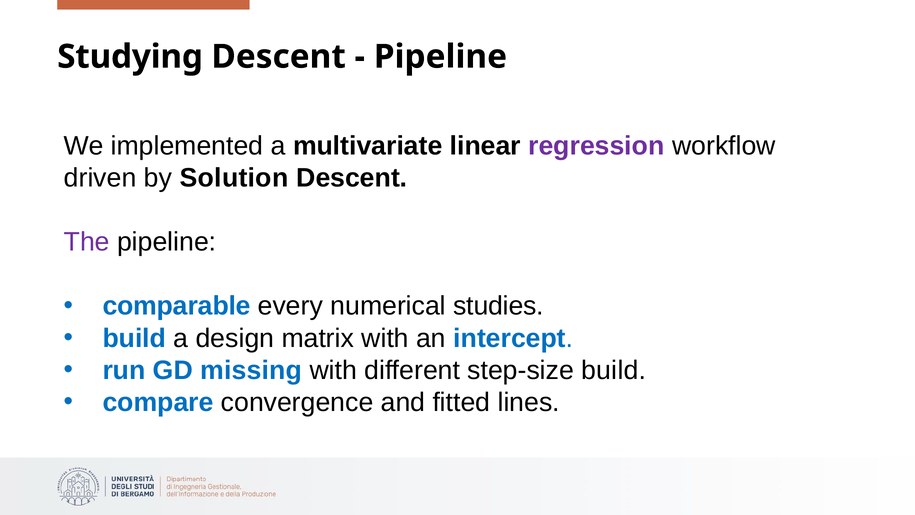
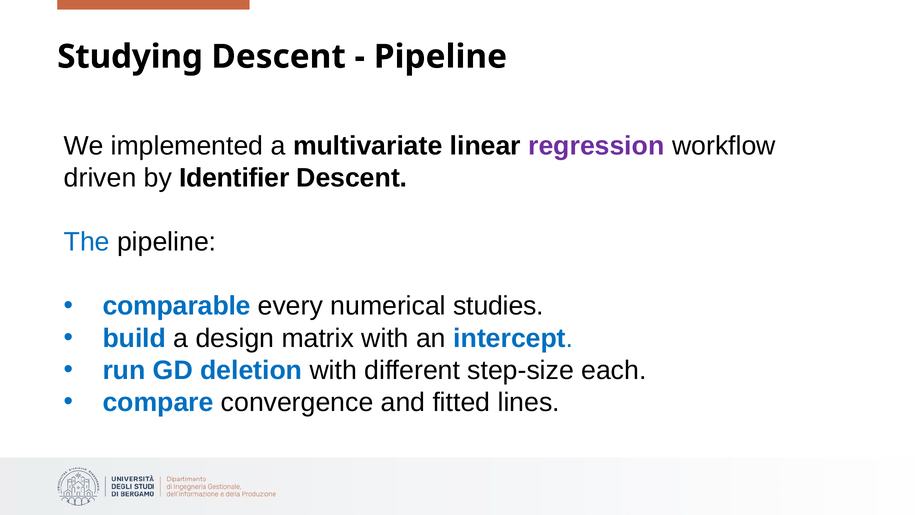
Solution: Solution -> Identifier (234, 178)
The colour: purple -> blue (87, 242)
missing: missing -> deletion (251, 370)
step‑size build: build -> each (614, 370)
